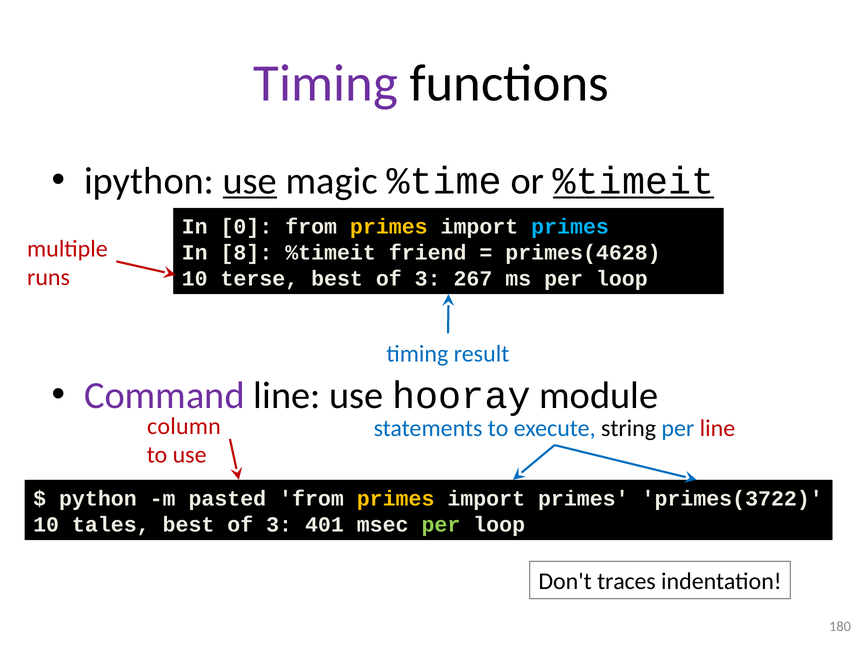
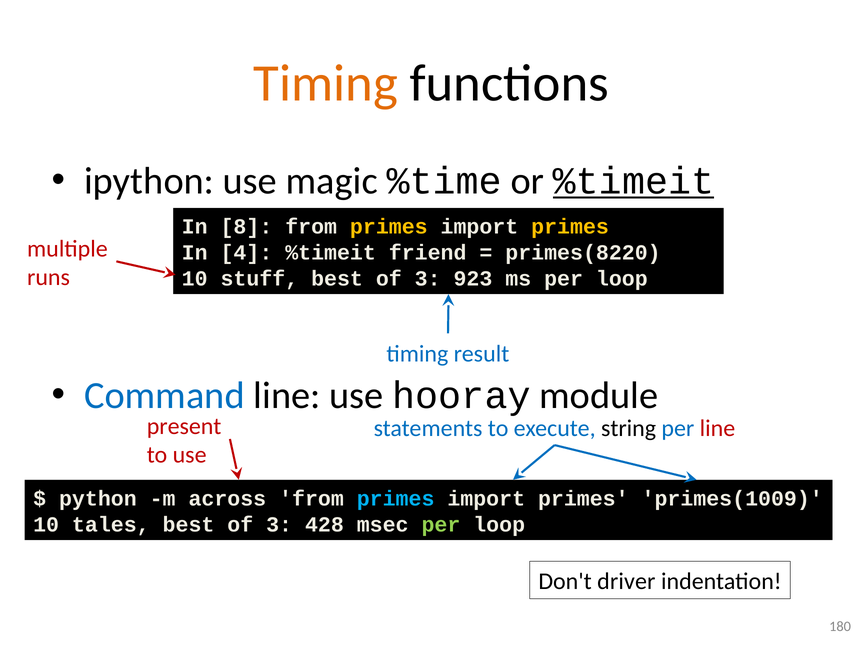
Timing colour: purple -> orange (326, 84)
use underline: present -> none (250, 181)
0: 0 -> 8 (246, 227)
primes colour: light blue -> yellow (570, 227)
8: 8 -> 4 (246, 253)
primes(4628: primes(4628 -> primes(8220 (583, 253)
terse: terse -> stuff (259, 279)
267: 267 -> 923 (473, 279)
Command colour: purple -> blue (164, 396)
column: column -> present (184, 426)
pasted: pasted -> across (227, 499)
primes colour: yellow -> light blue (396, 499)
primes(3722: primes(3722 -> primes(1009 (732, 499)
401: 401 -> 428 (324, 525)
traces: traces -> driver (626, 582)
